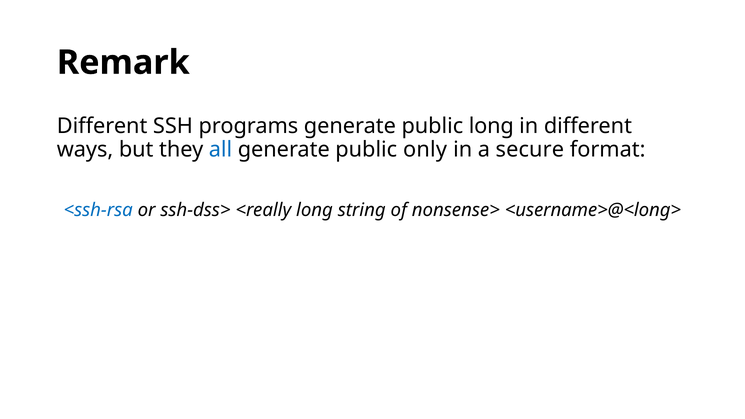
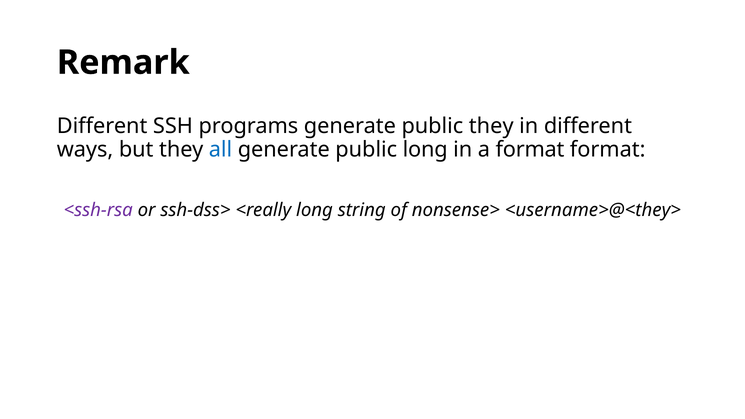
public long: long -> they (491, 126)
public only: only -> long (425, 149)
a secure: secure -> format (530, 149)
<ssh-rsa colour: blue -> purple (98, 210)
<username>@<long>: <username>@<long> -> <username>@<they> (593, 210)
